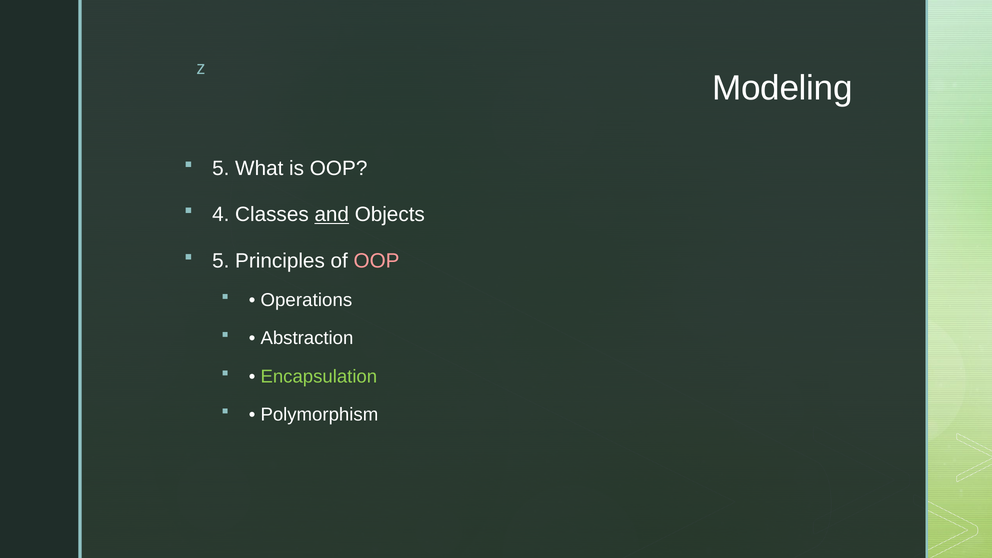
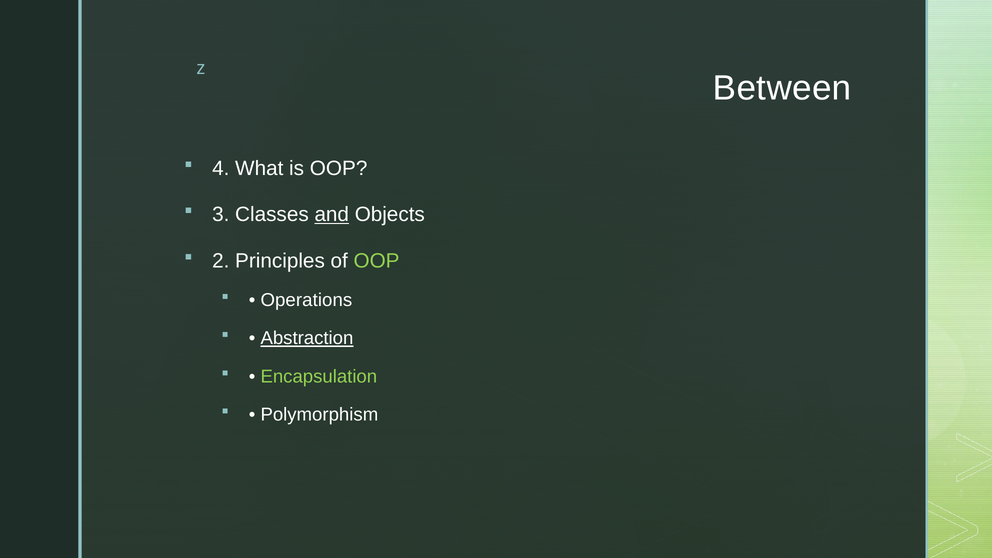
Modeling: Modeling -> Between (782, 88)
5: 5 -> 4 (221, 168)
4: 4 -> 3 (221, 215)
5: 5 -> 2 (221, 261)
OOP colour: pink -> light green (377, 261)
Abstraction underline: none -> present (307, 338)
